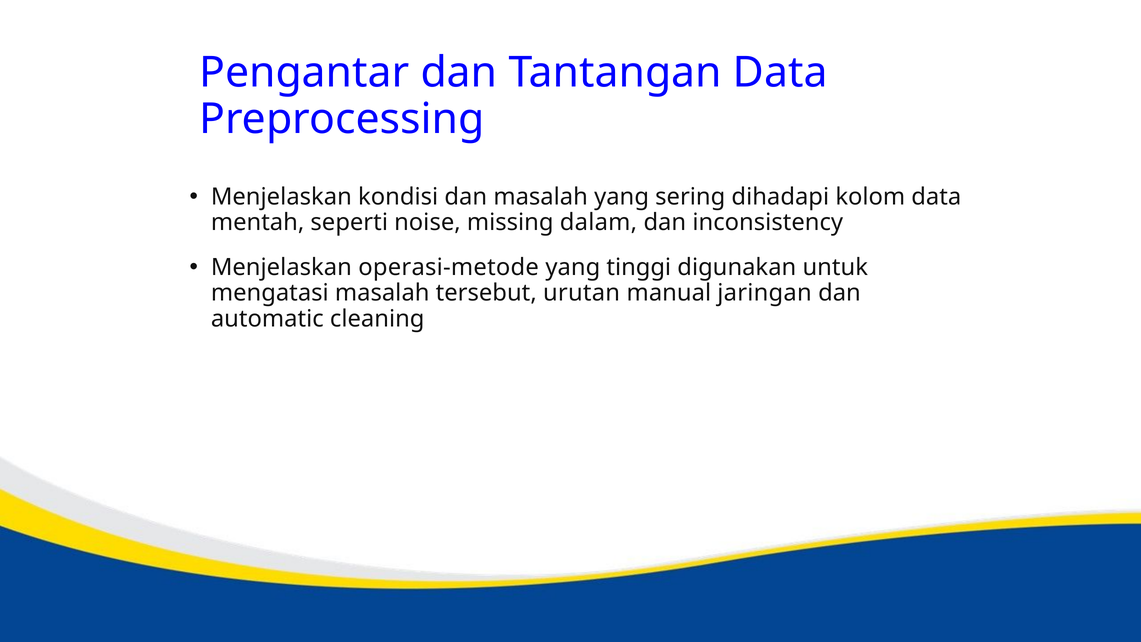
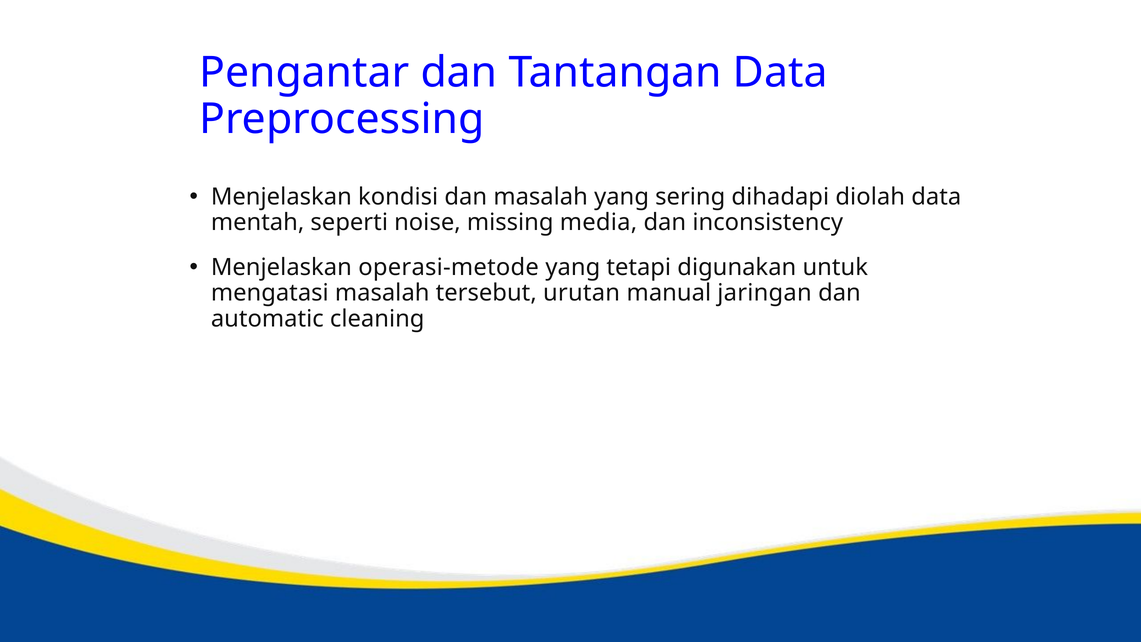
kolom: kolom -> diolah (870, 197)
dalam: dalam -> media (598, 222)
tinggi: tinggi -> tetapi (639, 267)
